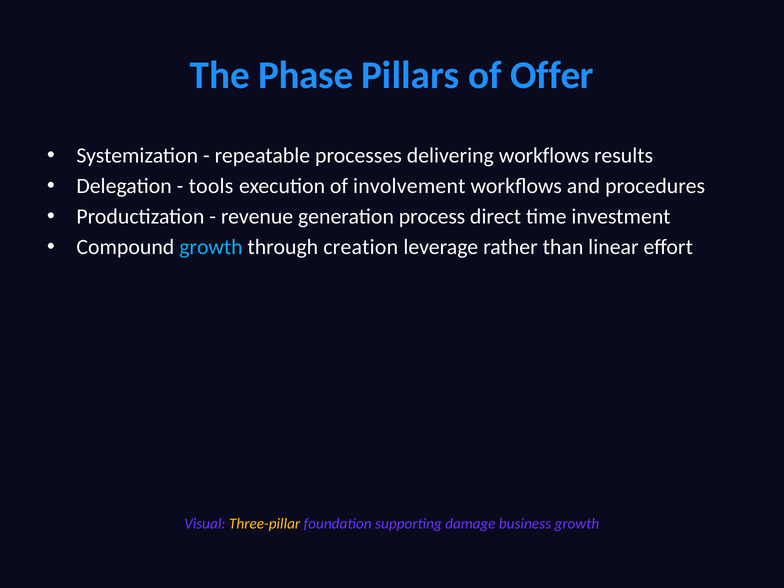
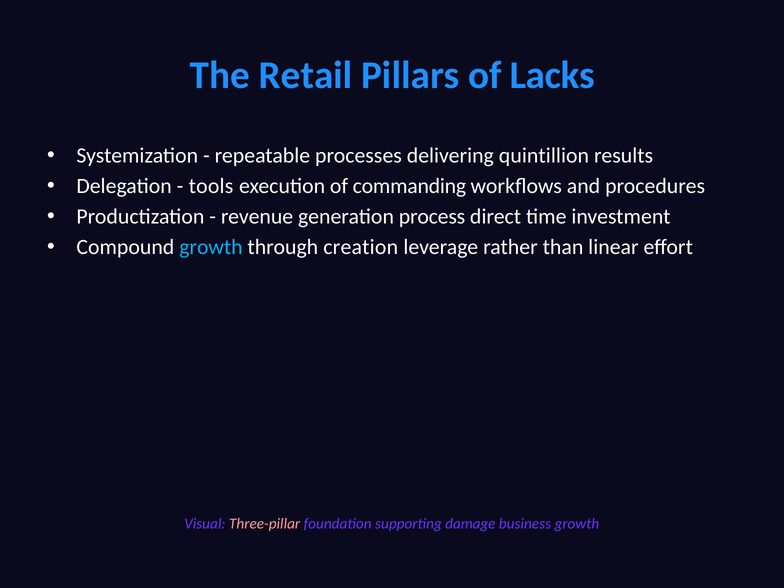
Phase: Phase -> Retail (306, 75)
Offer: Offer -> Lacks (552, 75)
delivering workflows: workflows -> quintillion (544, 156)
involvement: involvement -> commanding (409, 186)
Three-pillar colour: yellow -> pink (265, 524)
